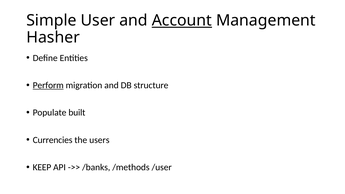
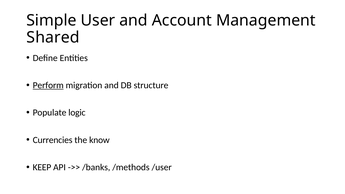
Account underline: present -> none (182, 20)
Hasher: Hasher -> Shared (53, 38)
built: built -> logic (77, 113)
users: users -> know (99, 140)
